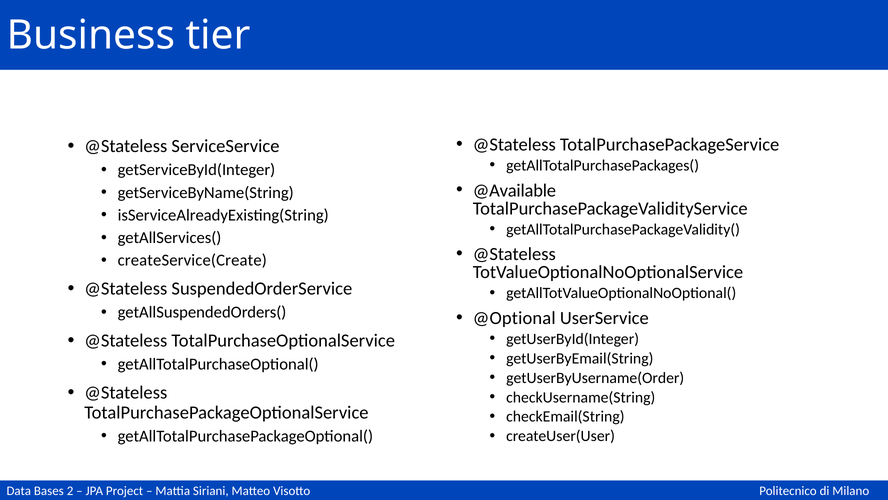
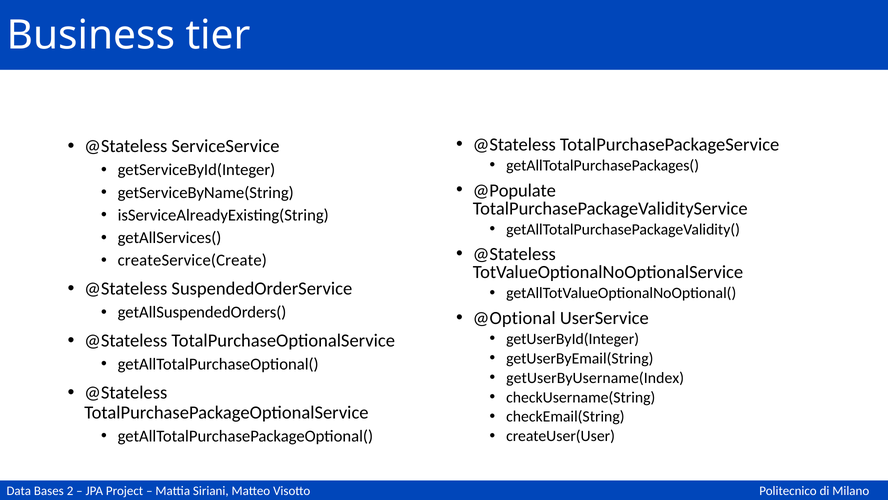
@Available: @Available -> @Populate (514, 190)
getUserByUsername(Order: getUserByUsername(Order -> getUserByUsername(Index (595, 377)
